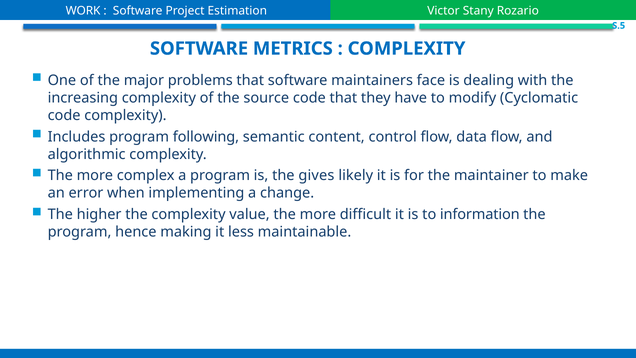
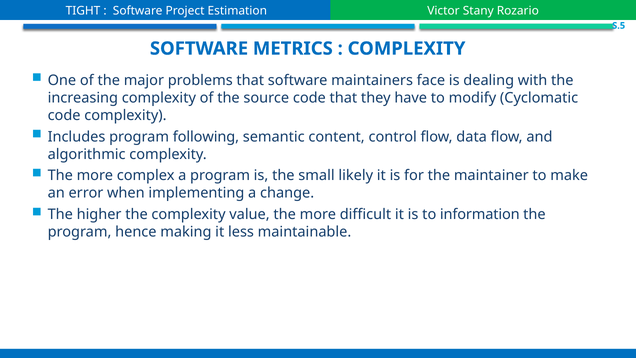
WORK: WORK -> TIGHT (83, 11)
gives: gives -> small (317, 176)
